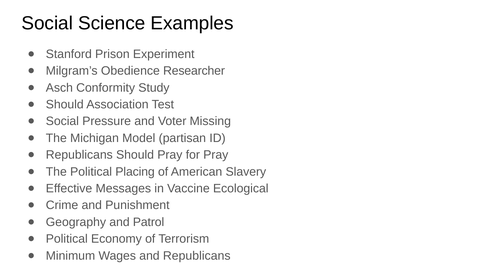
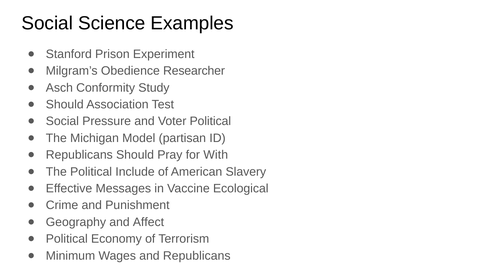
Voter Missing: Missing -> Political (210, 121)
for Pray: Pray -> With (216, 155)
Placing: Placing -> Include (135, 172)
Patrol: Patrol -> Affect (148, 222)
